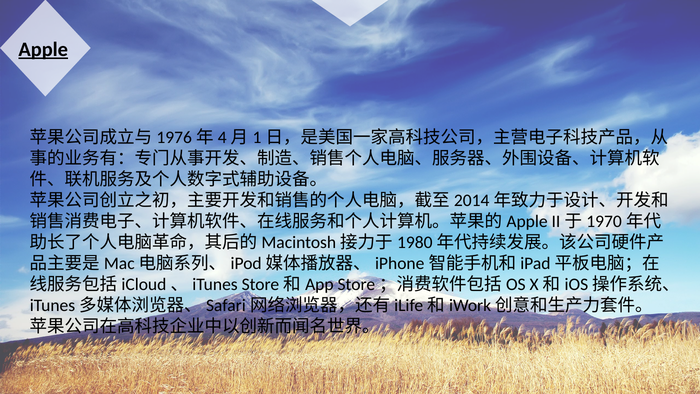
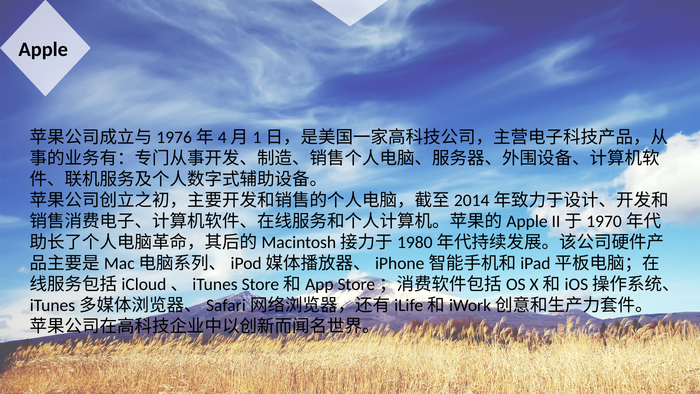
Apple underline: present -> none (43, 49)
